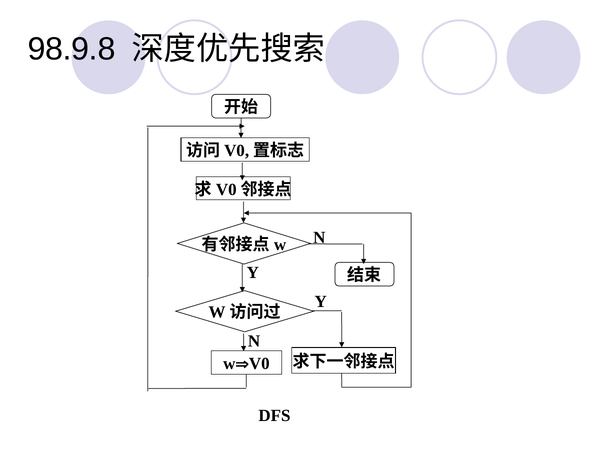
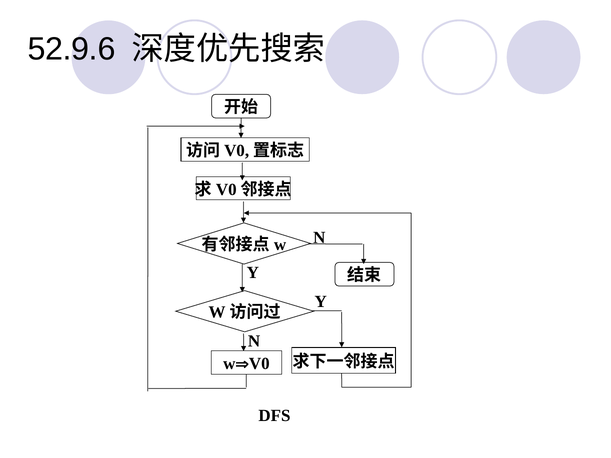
98.9.8: 98.9.8 -> 52.9.6 (72, 49)
